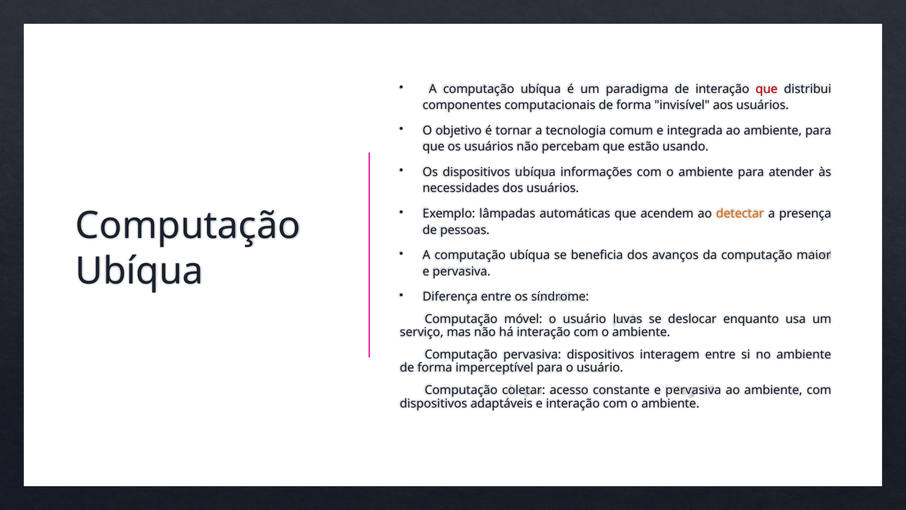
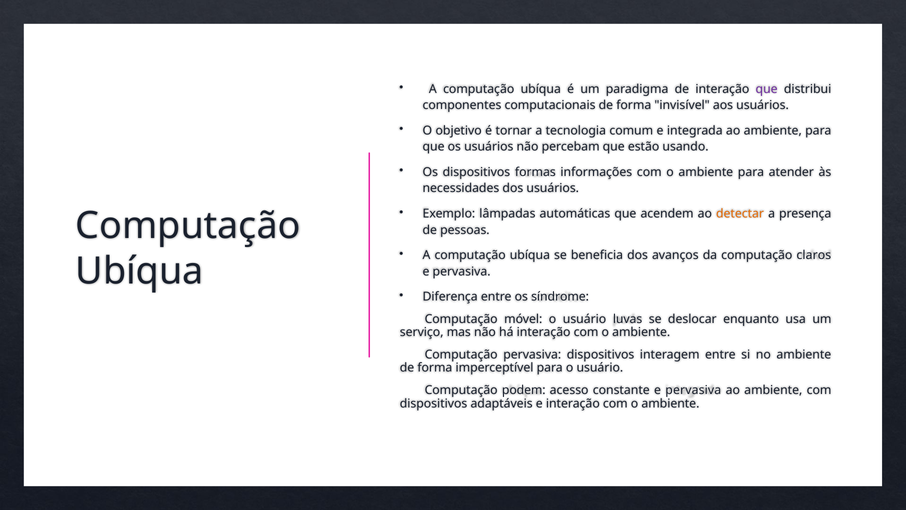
que colour: red -> purple (767, 89)
dispositivos ubíqua: ubíqua -> formas (535, 172)
maior: maior -> claros (814, 255)
coletar: coletar -> podem (524, 390)
